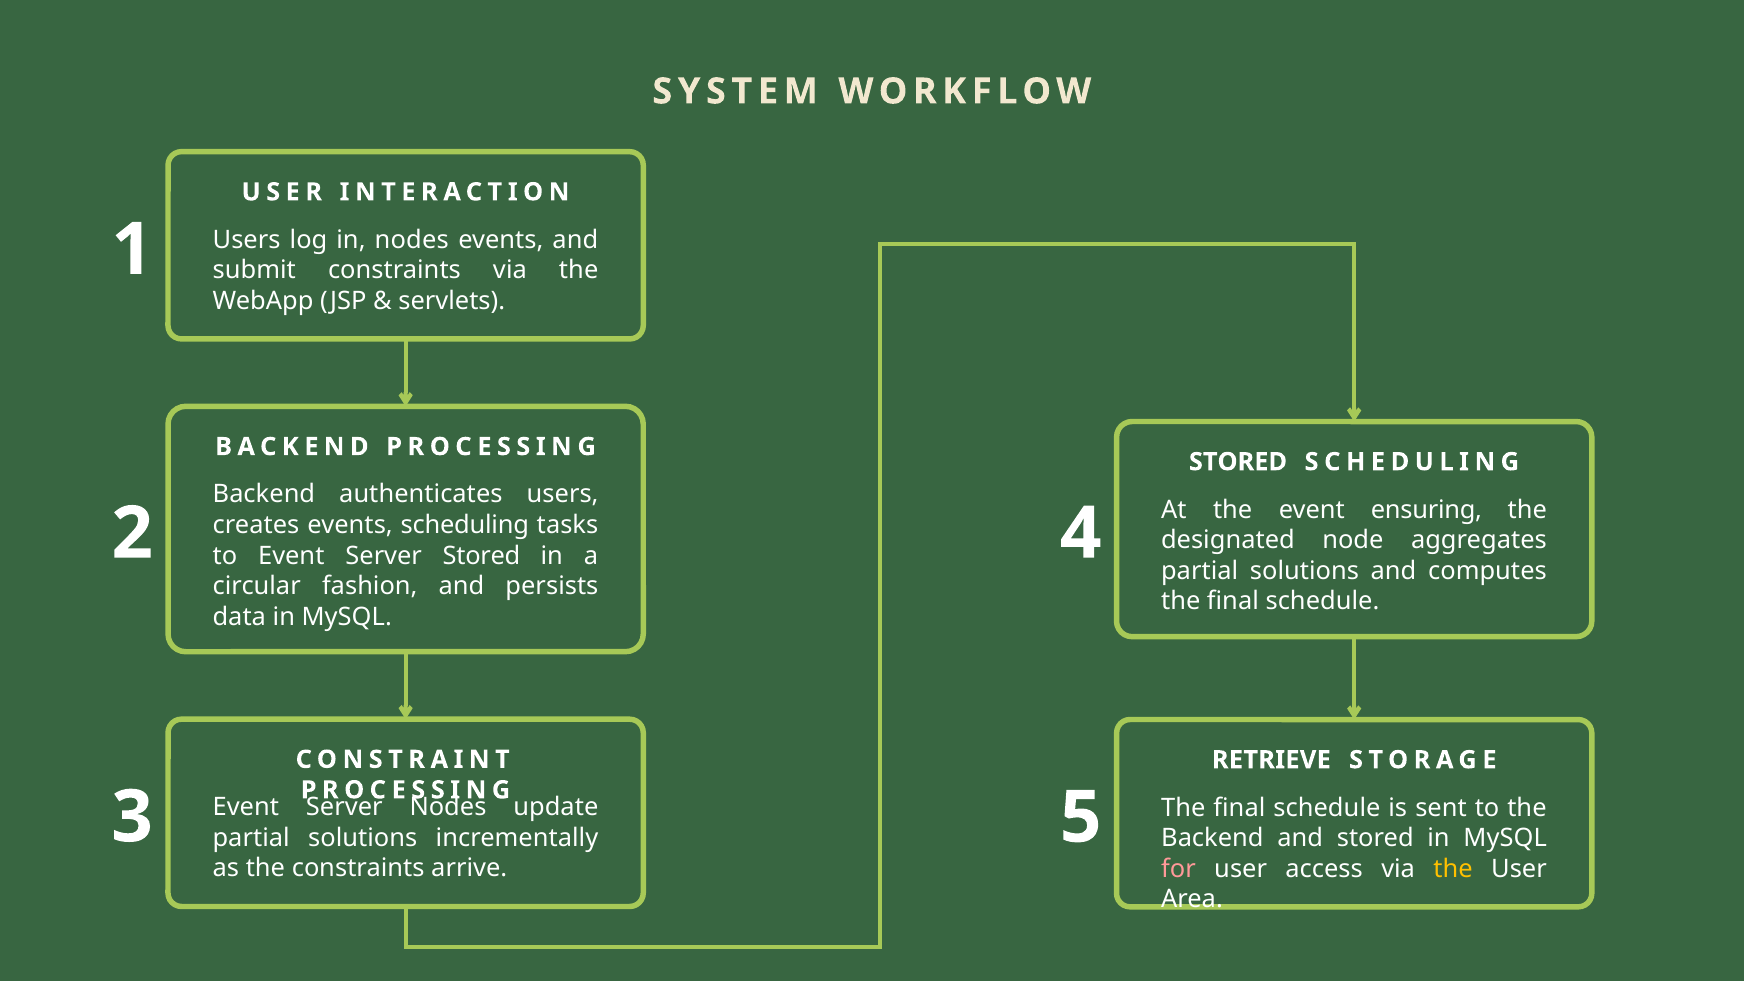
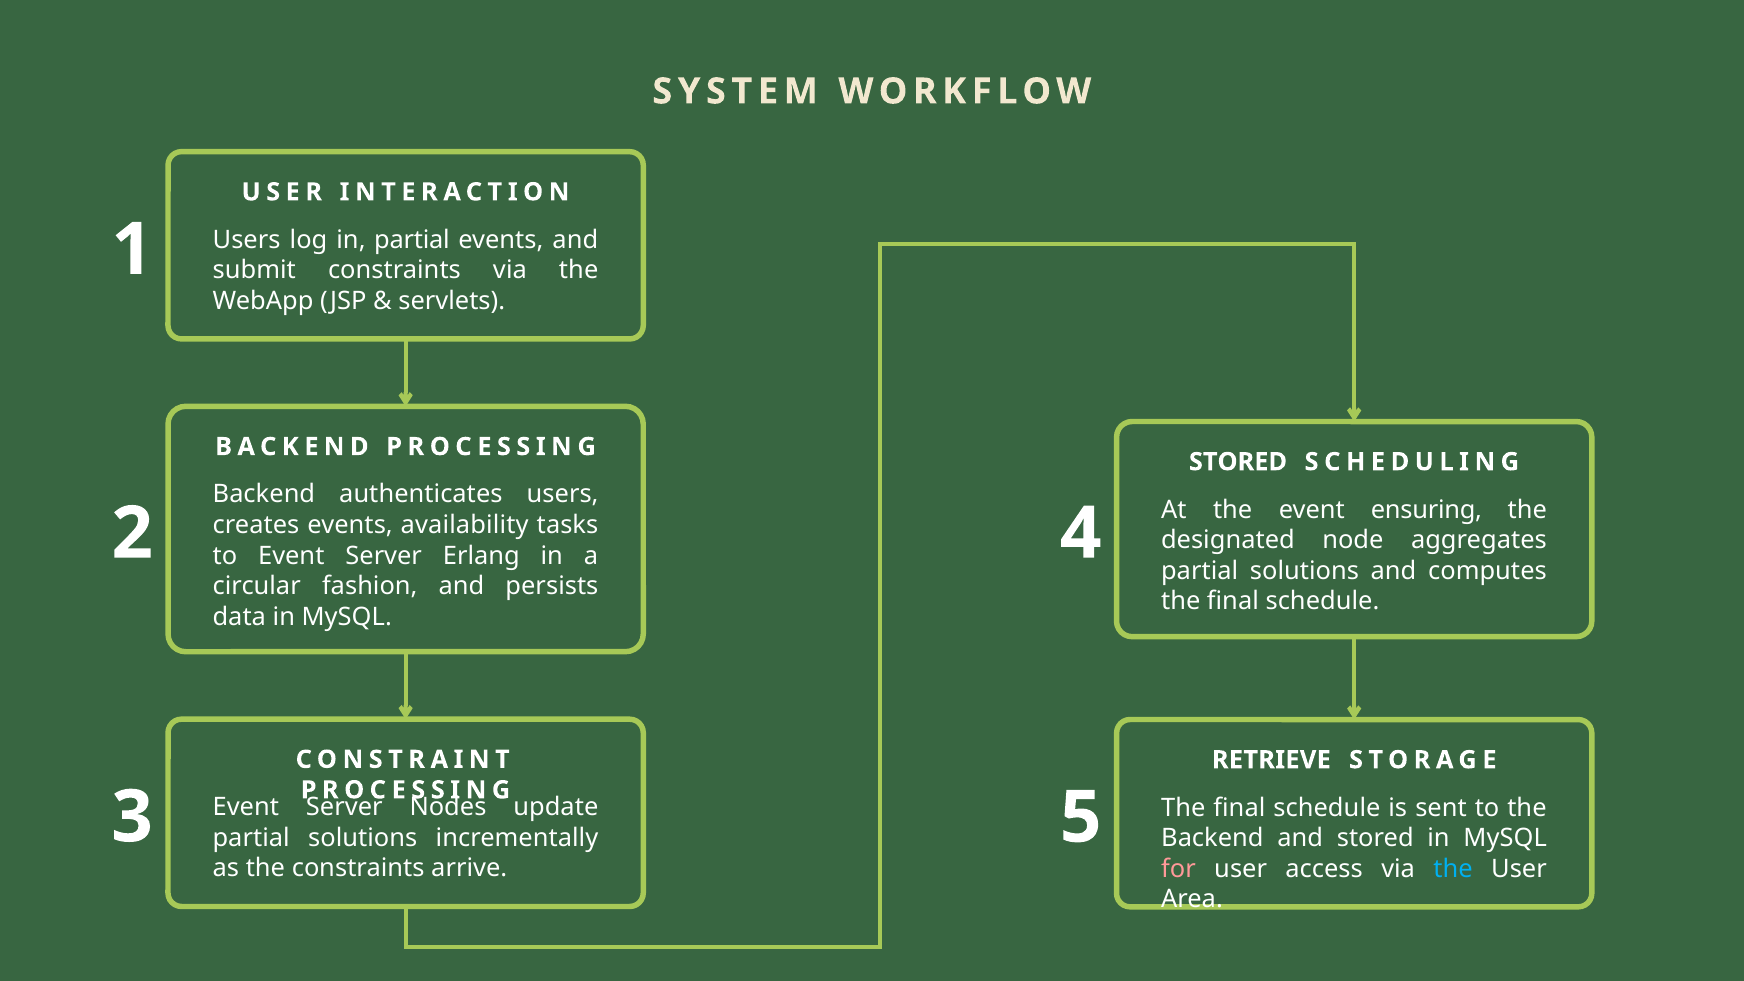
in nodes: nodes -> partial (412, 240)
events scheduling: scheduling -> availability (465, 525)
Server Stored: Stored -> Erlang (481, 556)
the colour: yellow -> light blue (1453, 869)
